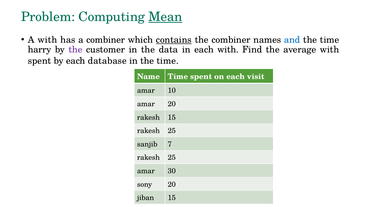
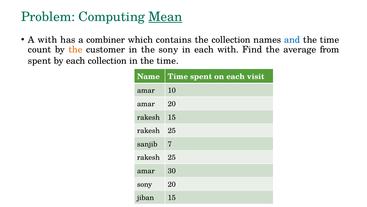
contains underline: present -> none (174, 40)
the combiner: combiner -> collection (231, 40)
harry: harry -> count (40, 50)
the colour: purple -> orange (76, 50)
the data: data -> sony (168, 50)
average with: with -> from (330, 50)
each database: database -> collection (107, 61)
